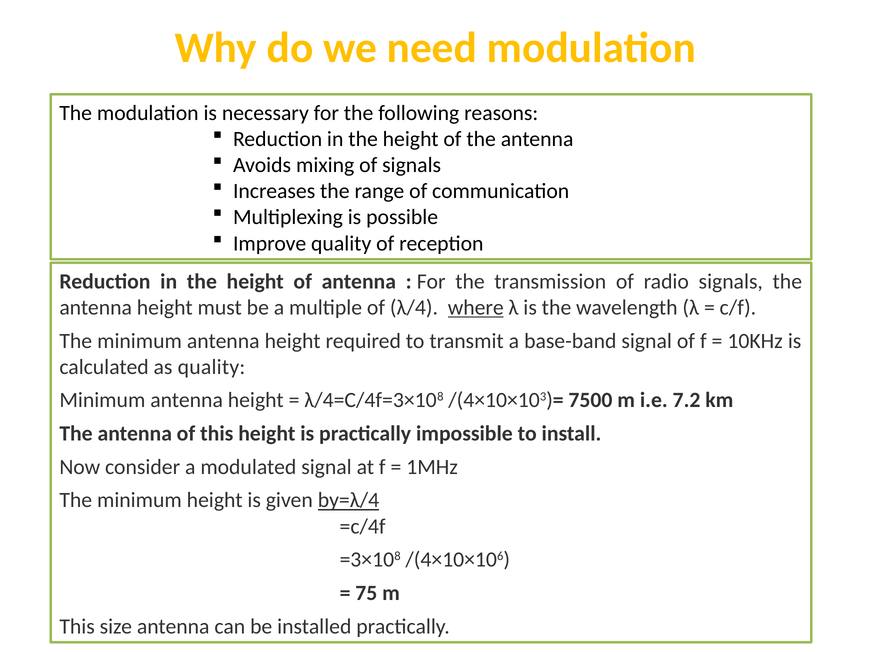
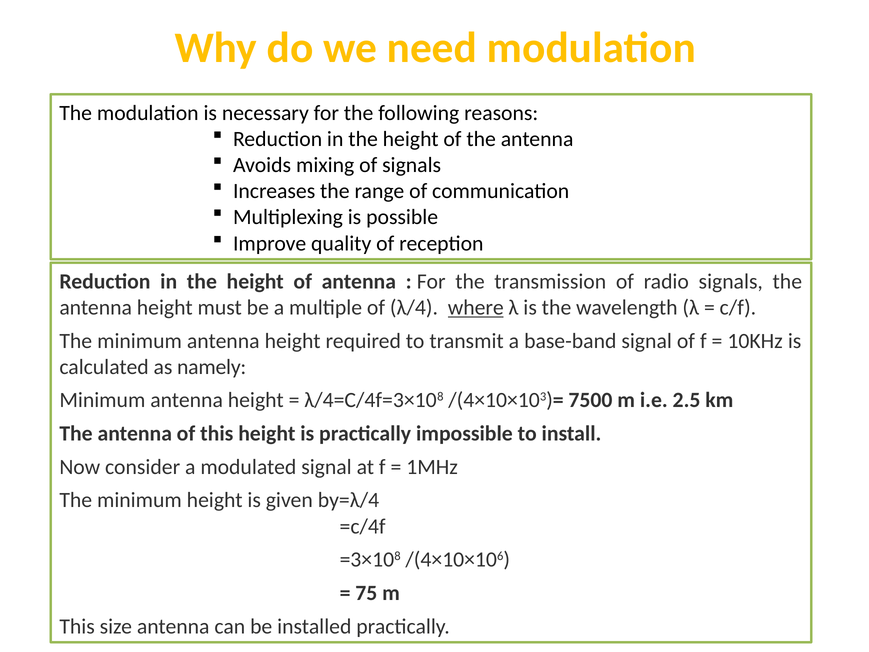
as quality: quality -> namely (212, 367)
7.2: 7.2 -> 2.5 (687, 400)
by=λ/4 underline: present -> none (348, 500)
